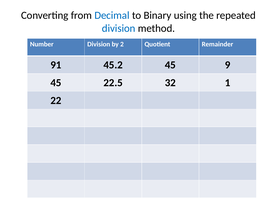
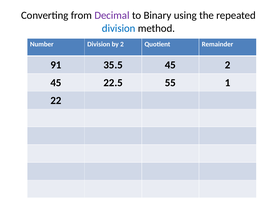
Decimal colour: blue -> purple (112, 15)
45.2: 45.2 -> 35.5 (113, 65)
45 9: 9 -> 2 (228, 65)
32: 32 -> 55 (170, 83)
